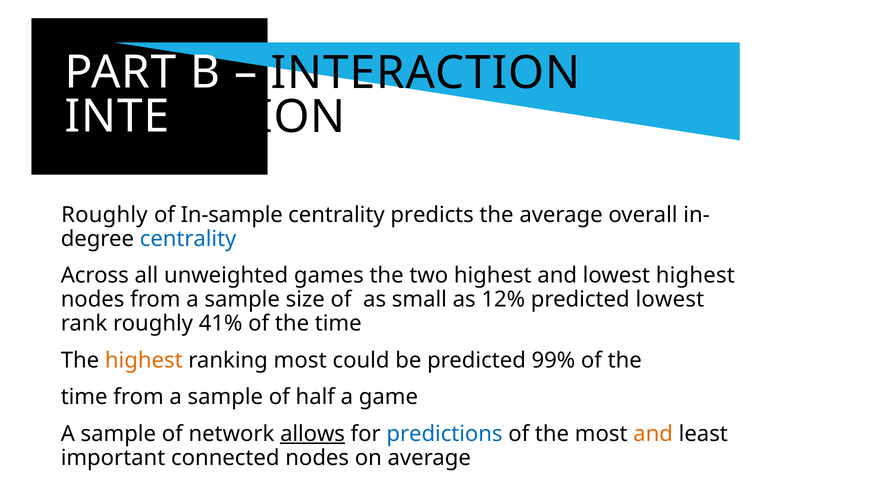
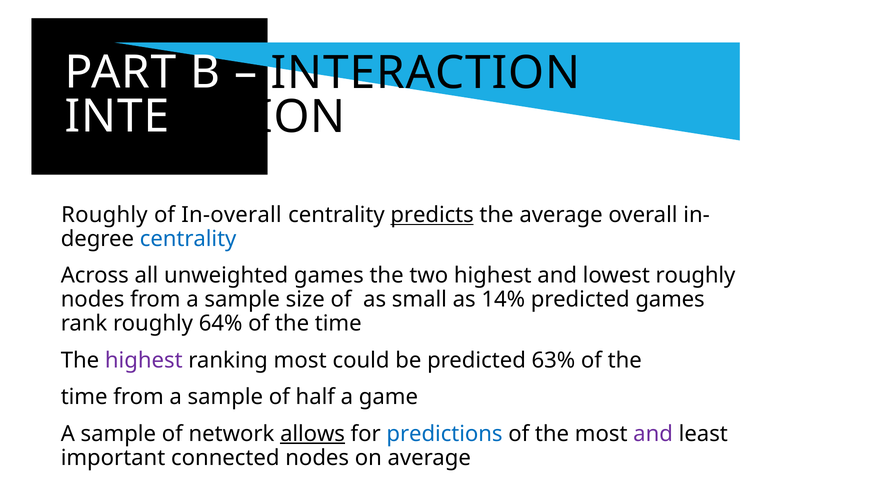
In-sample: In-sample -> In-overall (231, 215)
predicts underline: none -> present (432, 215)
lowest highest: highest -> roughly (695, 276)
12%: 12% -> 14% (503, 299)
predicted lowest: lowest -> games (670, 299)
41%: 41% -> 64% (221, 323)
highest colour: orange -> purple (144, 360)
99%: 99% -> 63% (553, 360)
and colour: orange -> purple (653, 434)
